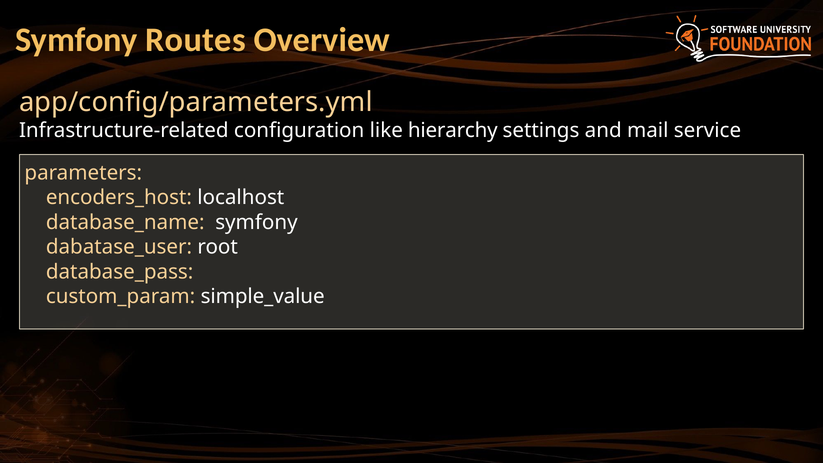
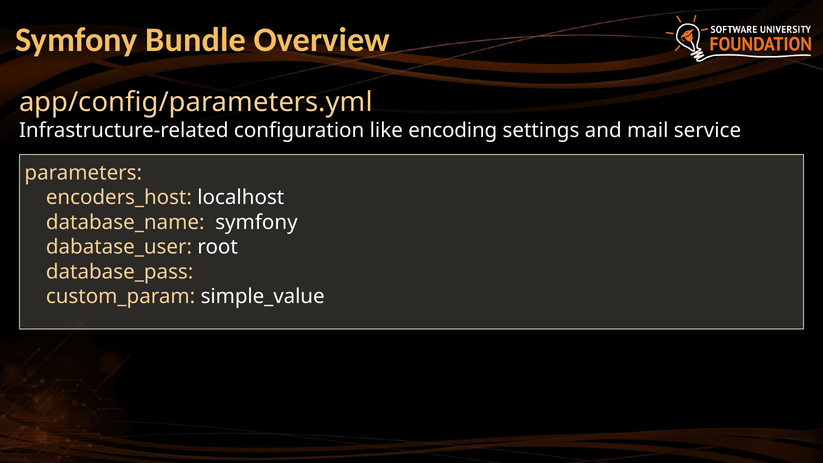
Routes: Routes -> Bundle (196, 40)
hierarchy: hierarchy -> encoding (453, 131)
